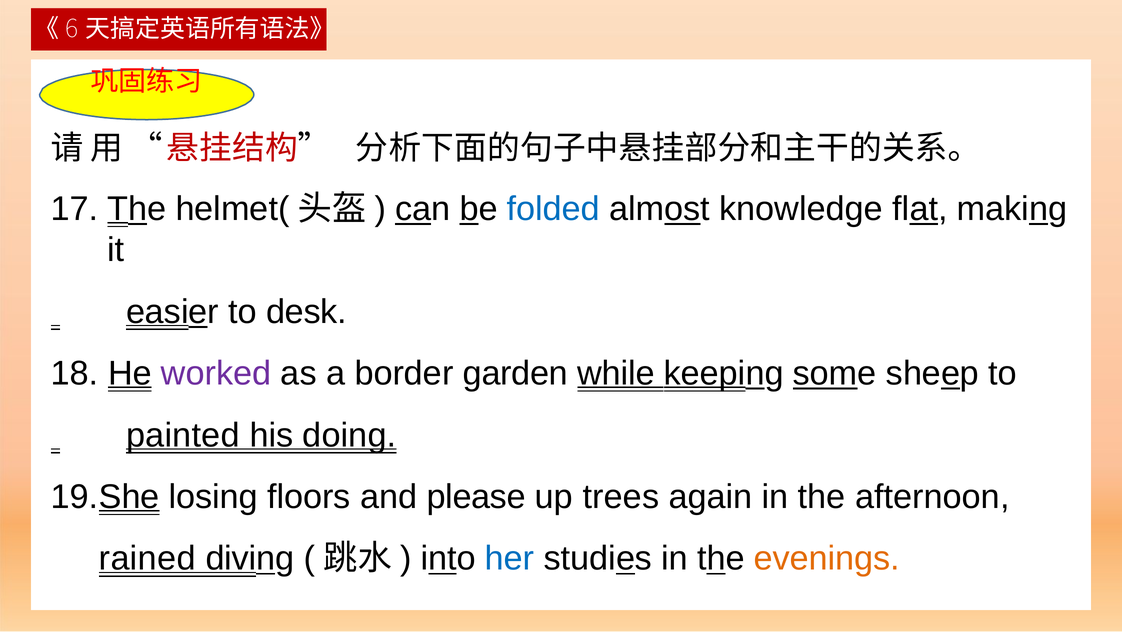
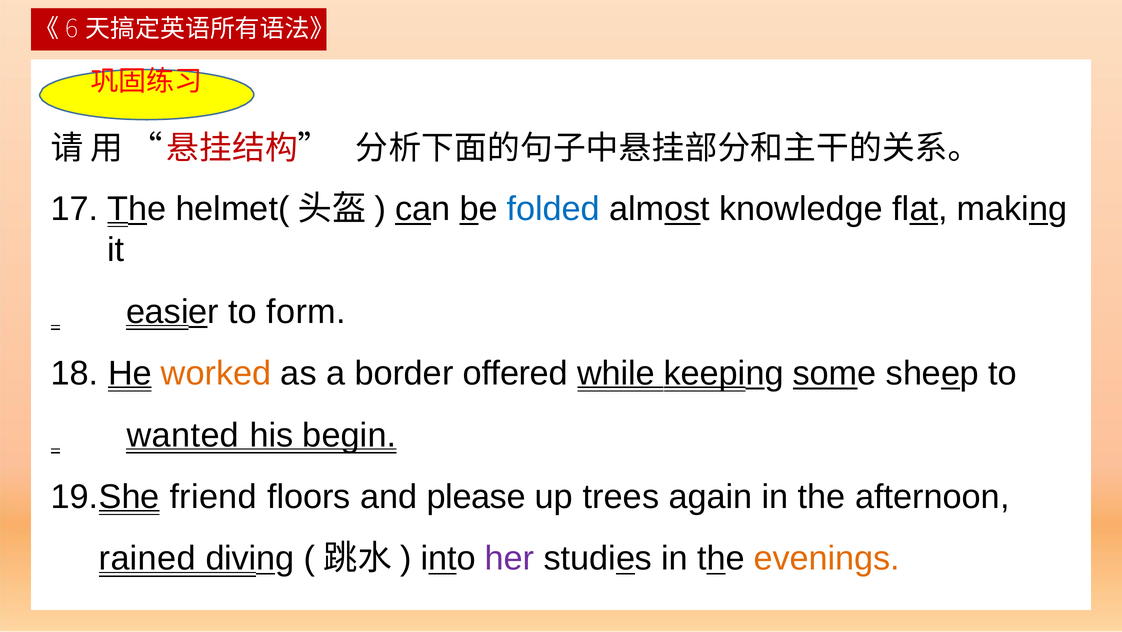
desk: desk -> form (306, 312)
worked colour: purple -> orange (216, 373)
garden: garden -> offered (515, 373)
painted: painted -> wanted (183, 435)
doing: doing -> begin (349, 435)
losing: losing -> friend (213, 497)
her colour: blue -> purple (510, 559)
